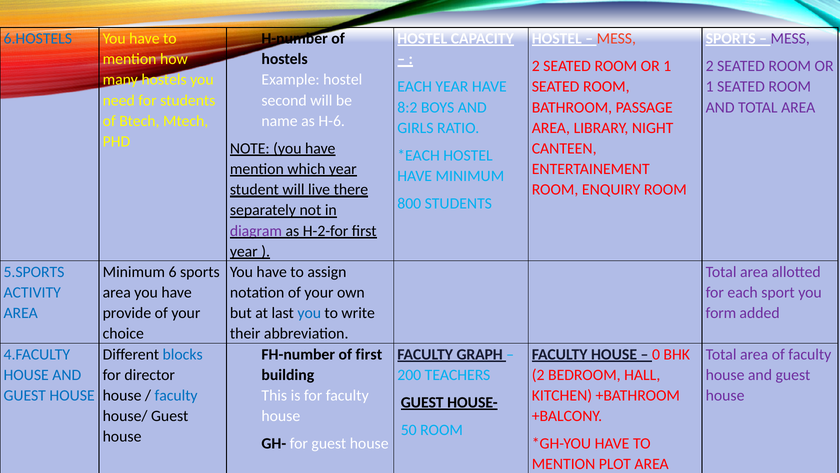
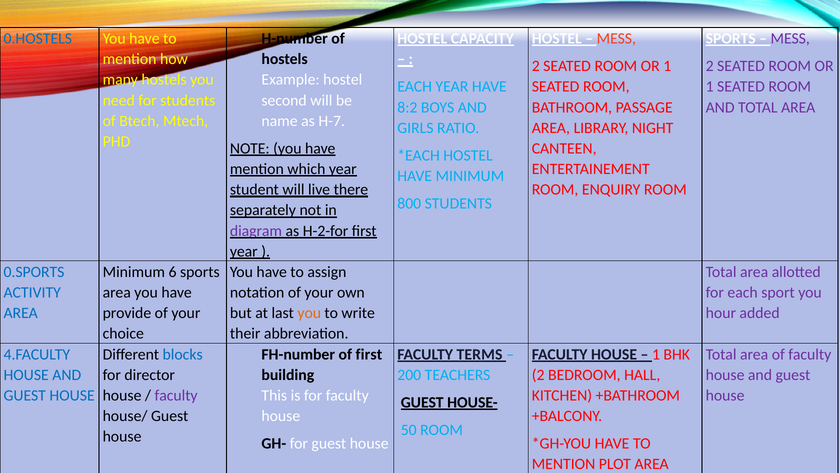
6.HOSTELS: 6.HOSTELS -> 0.HOSTELS (38, 39)
H-6: H-6 -> H-7 (332, 121)
5.SPORTS: 5.SPORTS -> 0.SPORTS (34, 272)
you colour: blue -> orange (309, 313)
form: form -> hour (721, 313)
GRAPH: GRAPH -> TERMS (480, 354)
0: 0 -> 1 (656, 354)
faculty colour: blue -> purple (176, 395)
